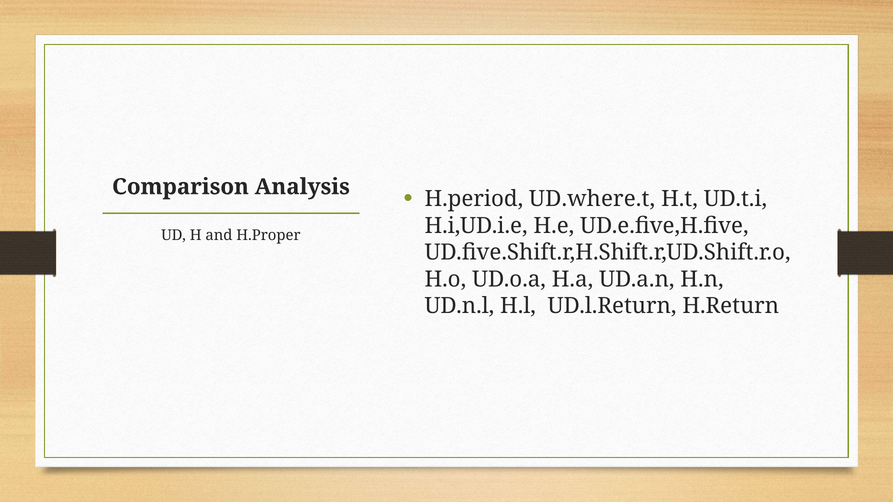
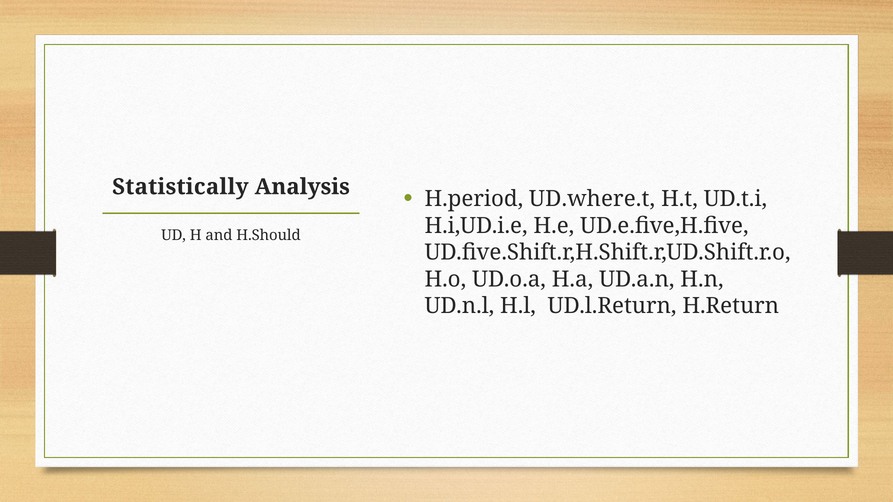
Comparison: Comparison -> Statistically (180, 187)
H.Proper: H.Proper -> H.Should (268, 235)
